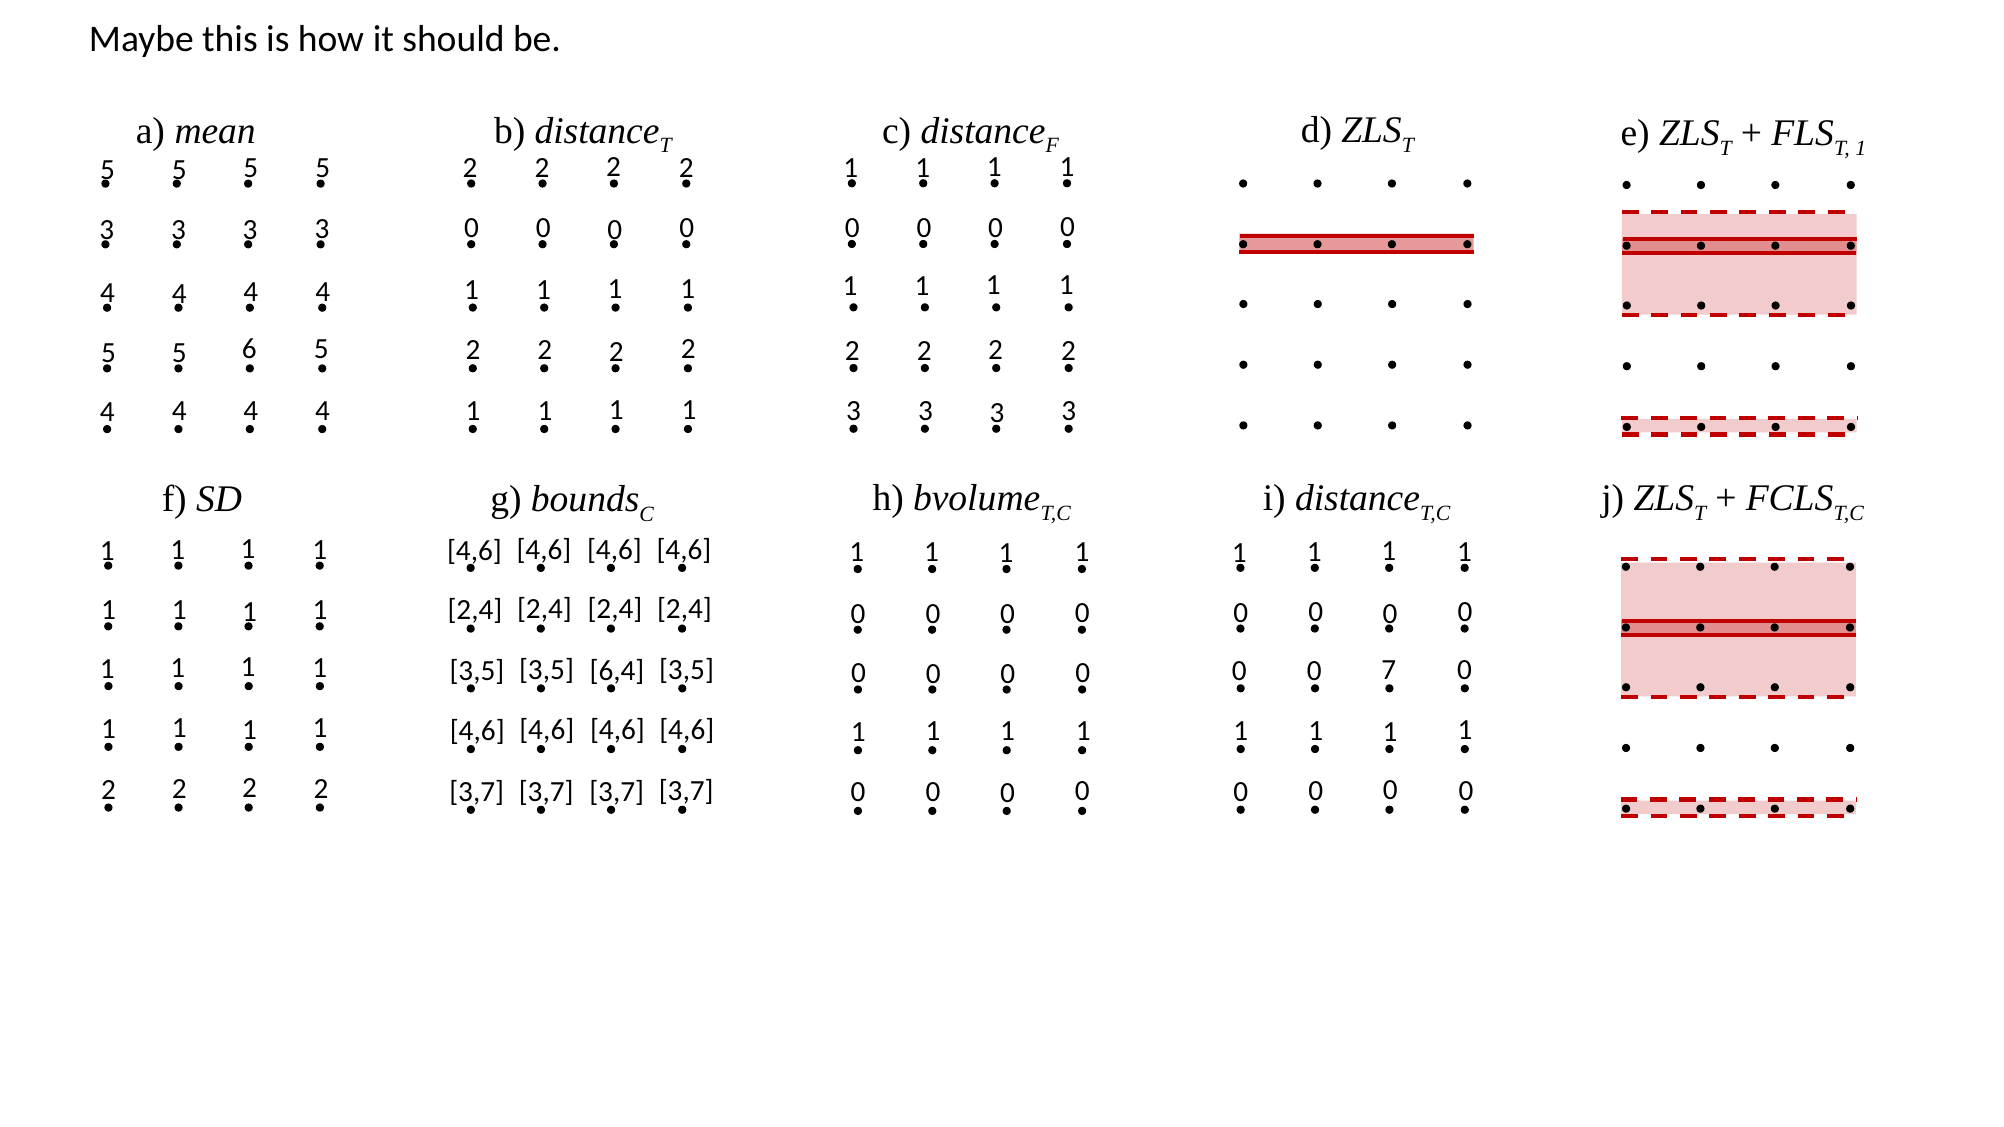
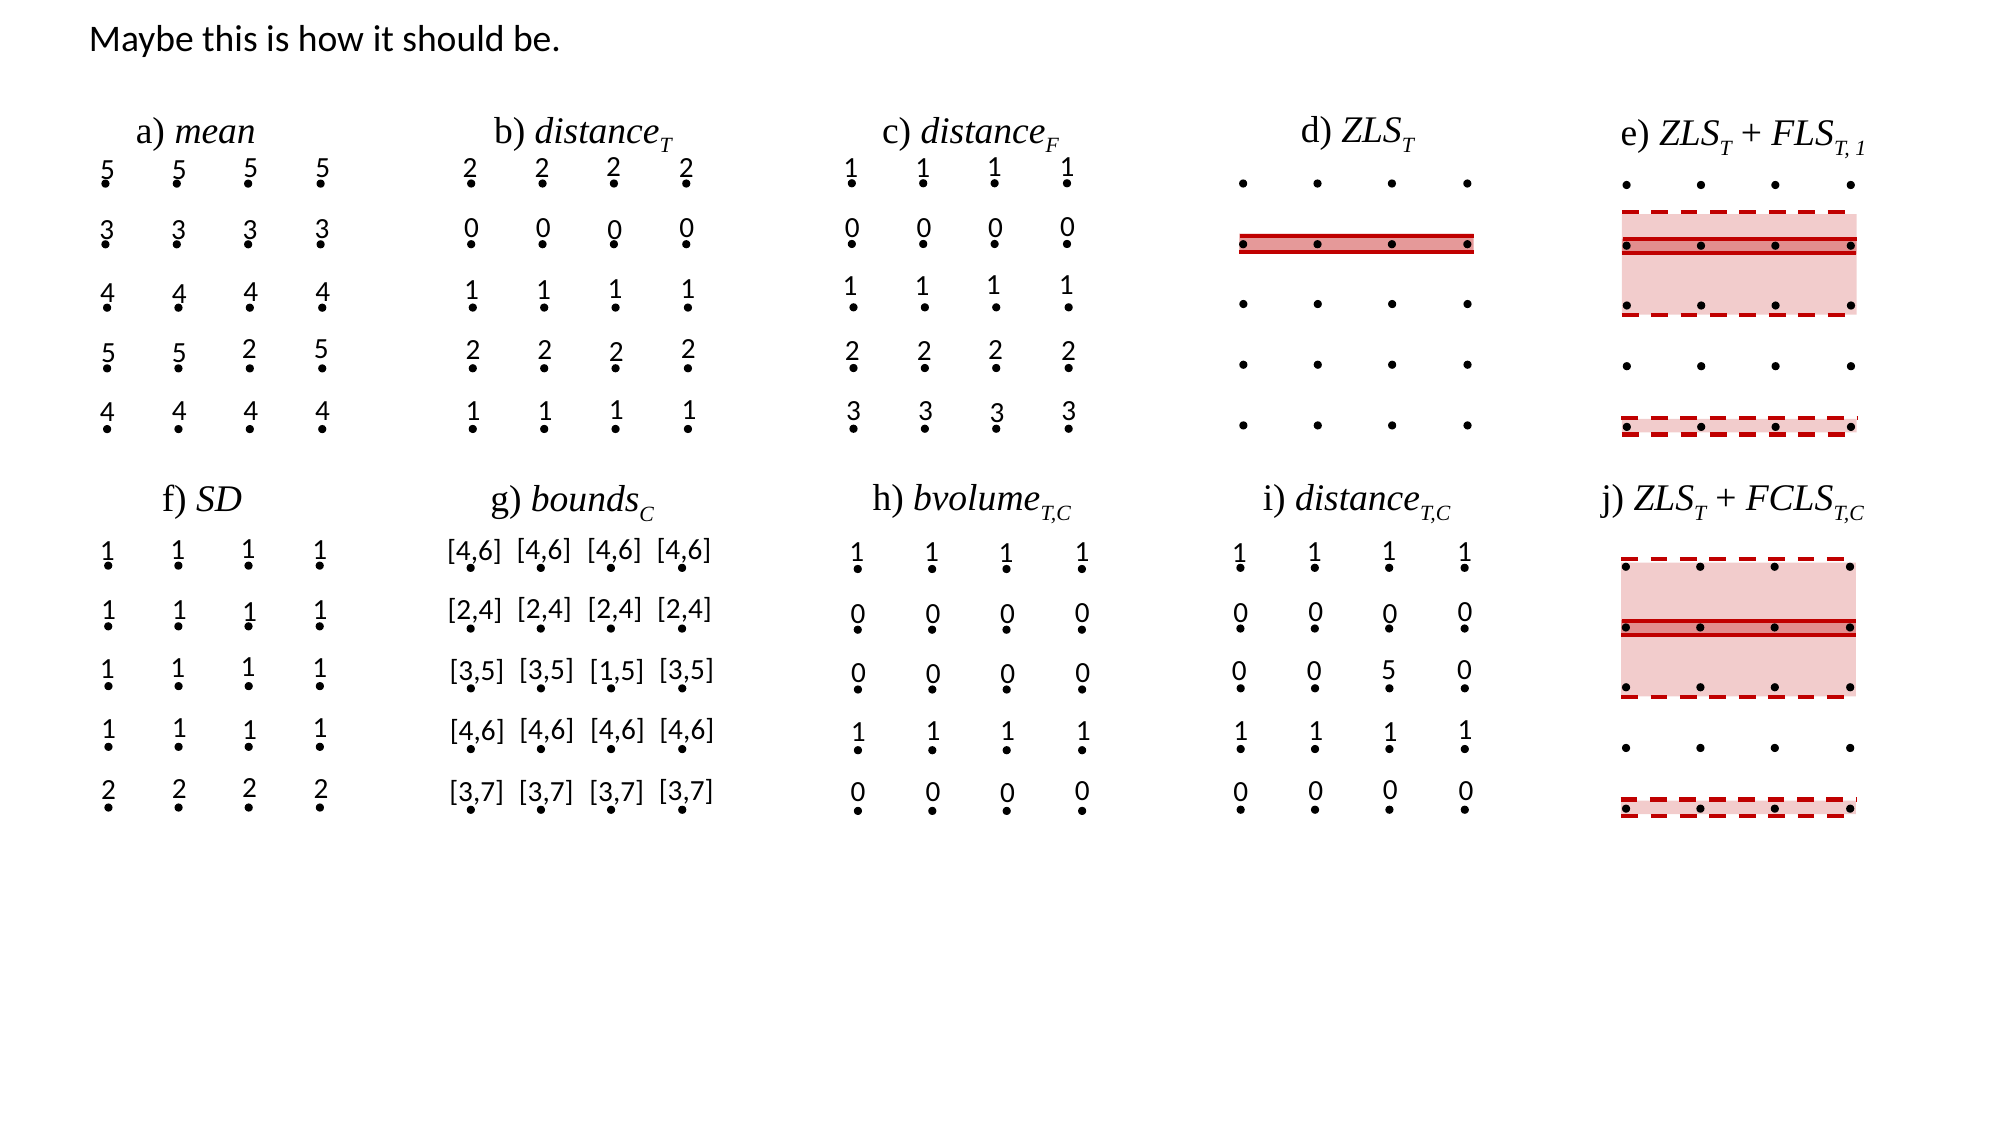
5 6: 6 -> 2 (249, 349)
0 7: 7 -> 5 (1389, 670)
6,4: 6,4 -> 1,5 (617, 671)
